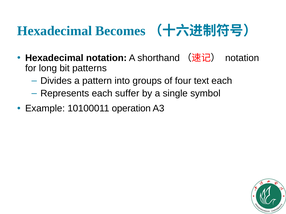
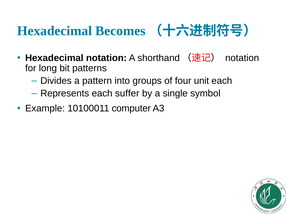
text: text -> unit (201, 81)
operation: operation -> computer (131, 109)
